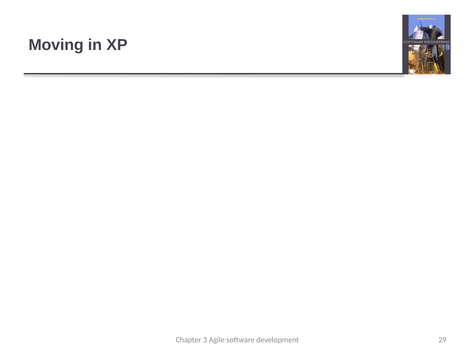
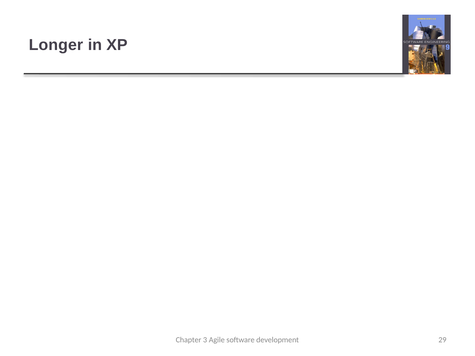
Moving: Moving -> Longer (56, 45)
